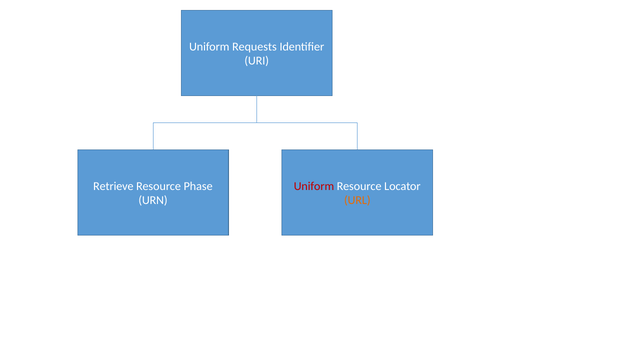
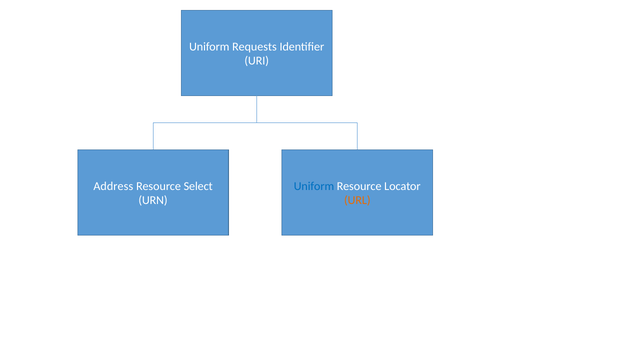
Retrieve: Retrieve -> Address (113, 186)
Phase: Phase -> Select (198, 186)
Uniform colour: red -> blue (314, 186)
